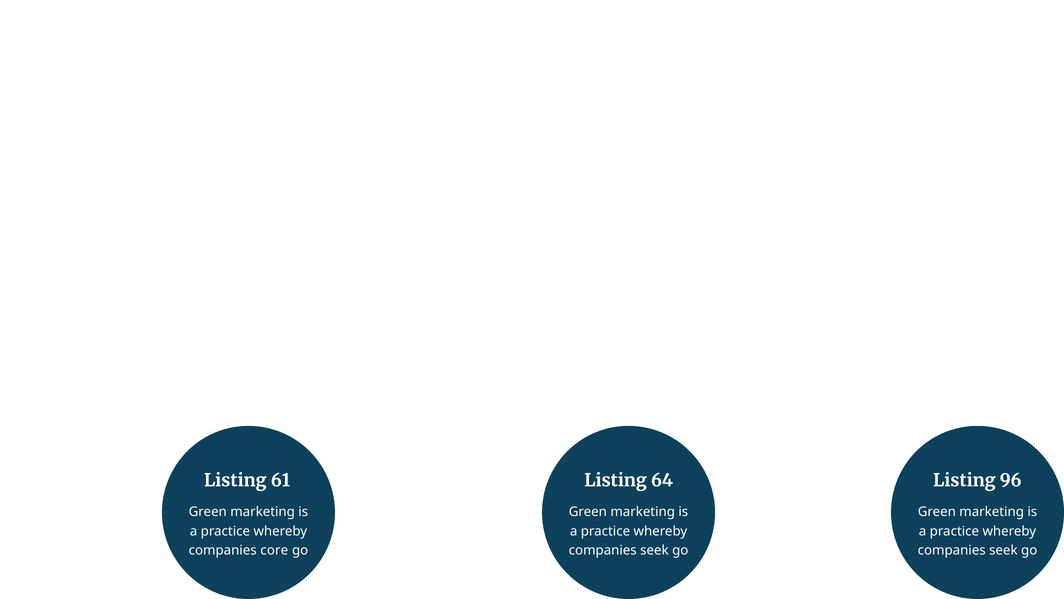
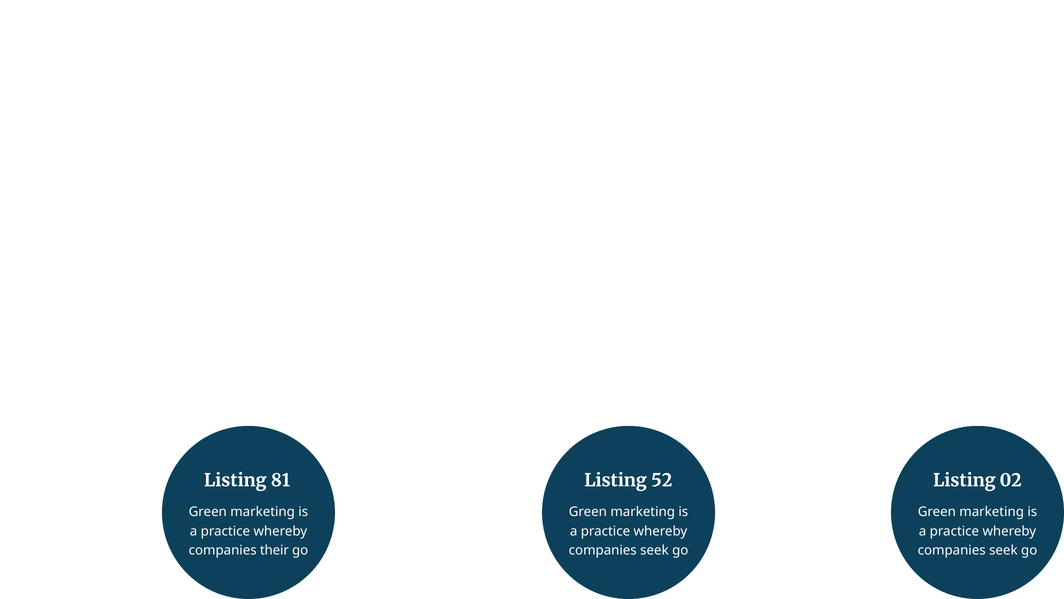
61: 61 -> 81 (280, 480)
64: 64 -> 52 (662, 480)
96: 96 -> 02 (1011, 480)
core: core -> their (274, 550)
